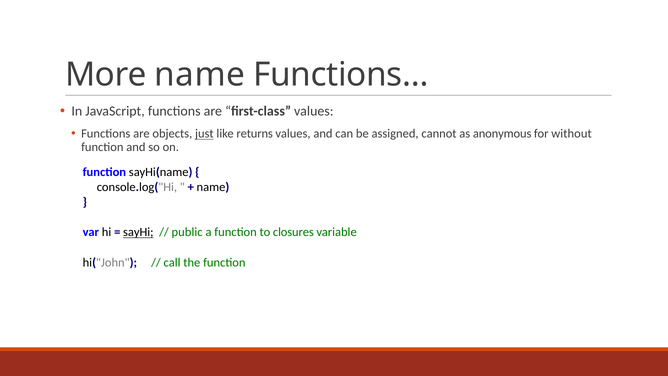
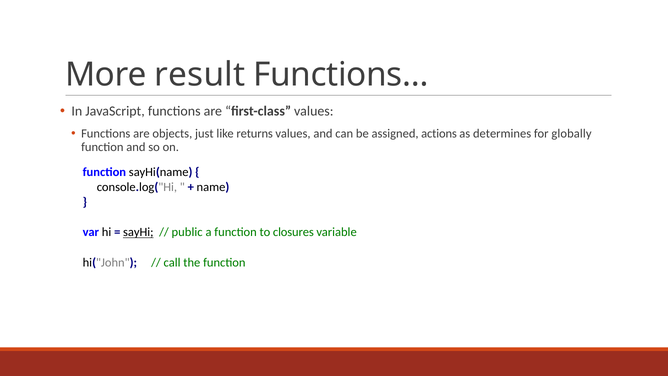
More name: name -> result (200, 75)
just underline: present -> none (204, 134)
cannot: cannot -> actions (439, 134)
anonymous: anonymous -> determines (502, 134)
without: without -> globally (572, 134)
